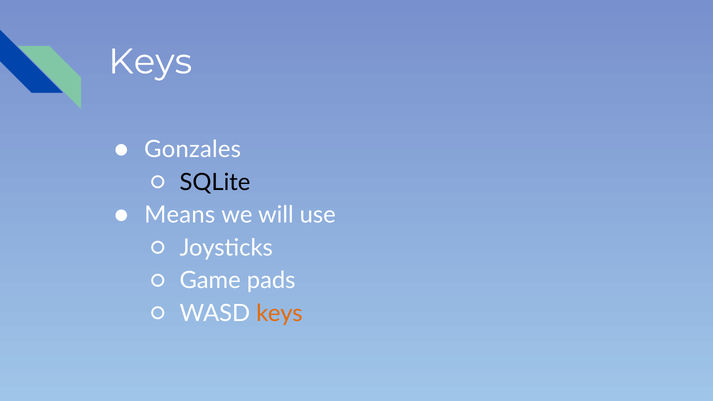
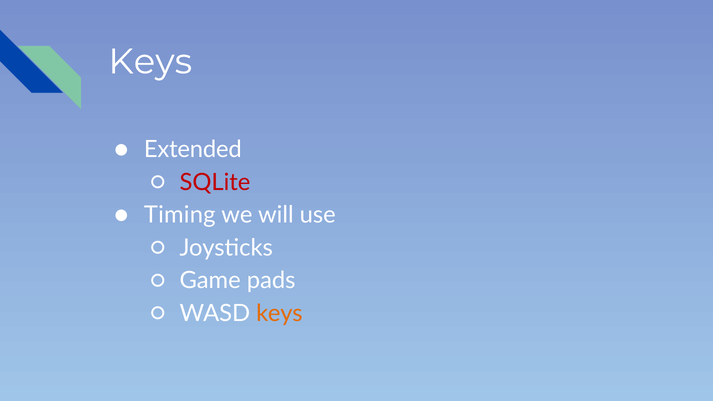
Gonzales: Gonzales -> Extended (193, 150)
SQLite colour: black -> red (215, 182)
Means: Means -> Timing (180, 215)
